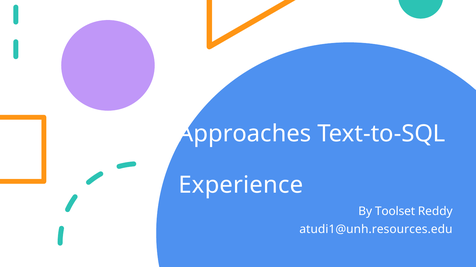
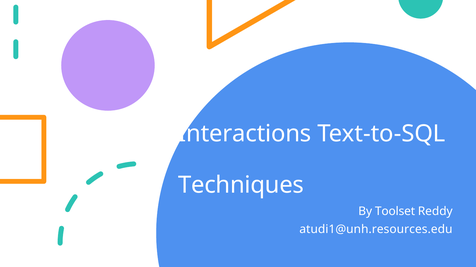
Approaches: Approaches -> Interactions (245, 134)
Experience: Experience -> Techniques (241, 185)
